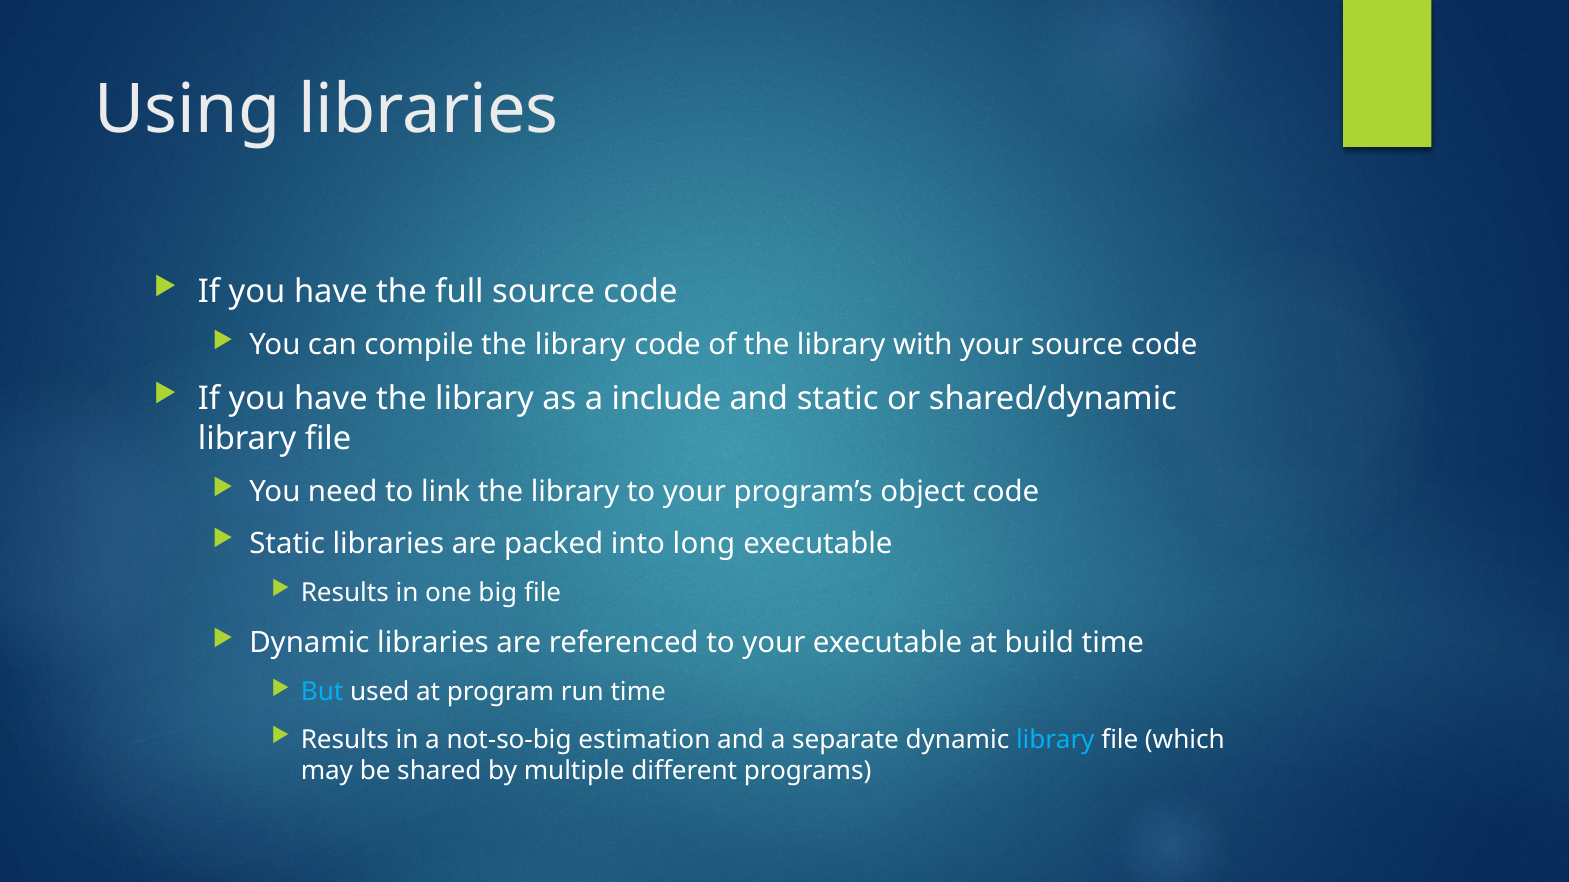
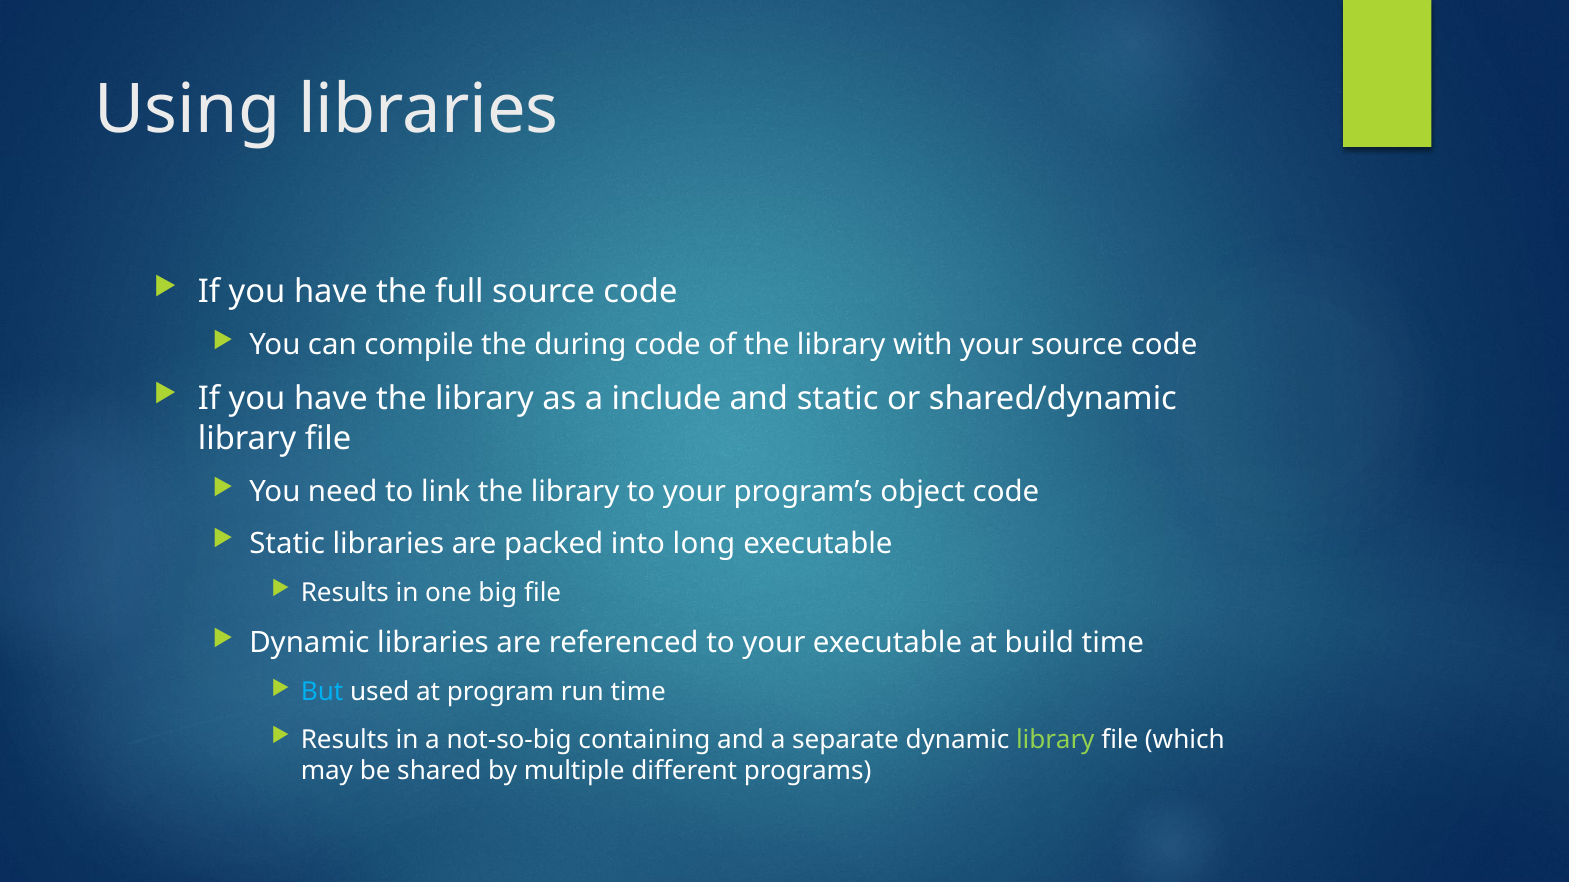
compile the library: library -> during (580, 345)
estimation: estimation -> containing (644, 740)
library colour: light blue -> light green (1055, 740)
